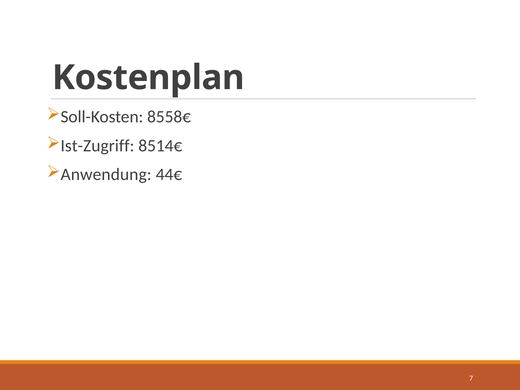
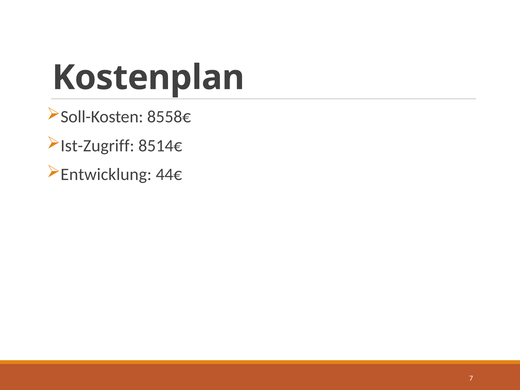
Anwendung: Anwendung -> Entwicklung (106, 174)
